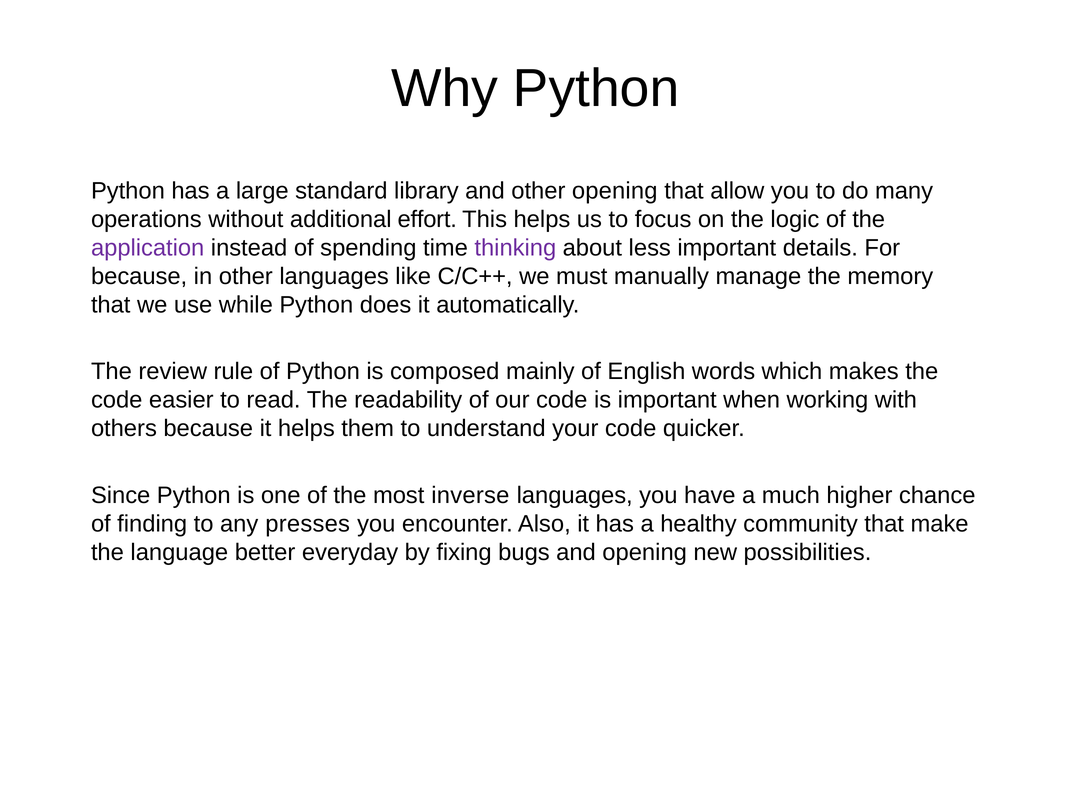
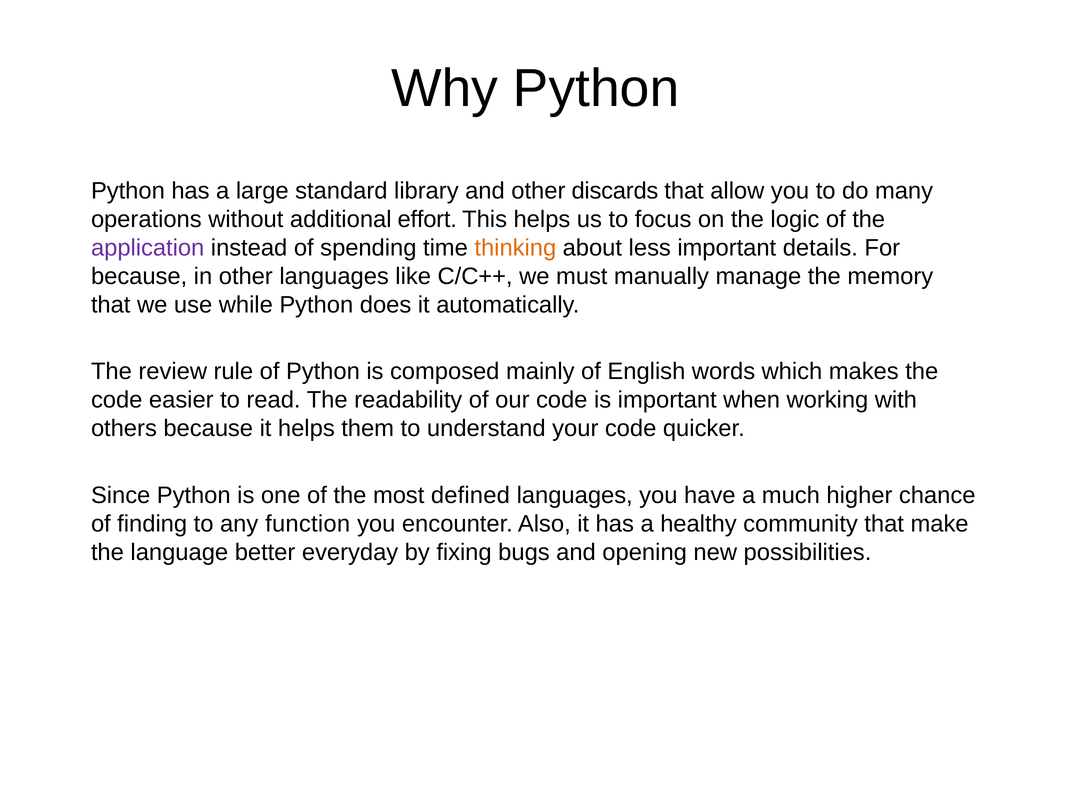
other opening: opening -> discards (615, 191)
thinking colour: purple -> orange (515, 248)
inverse: inverse -> defined (470, 495)
presses: presses -> function (308, 524)
